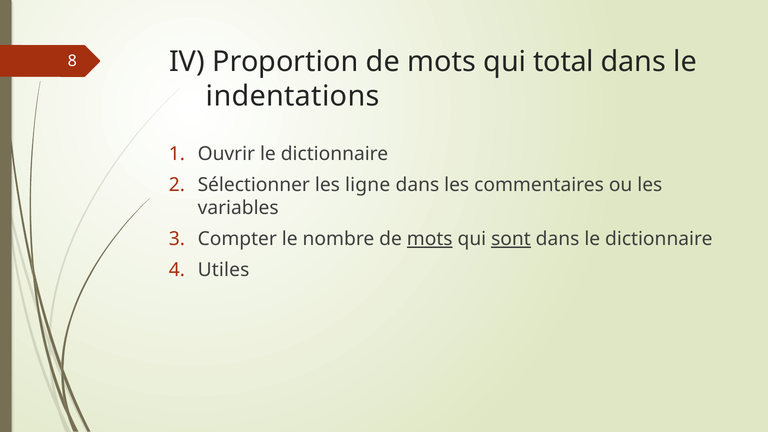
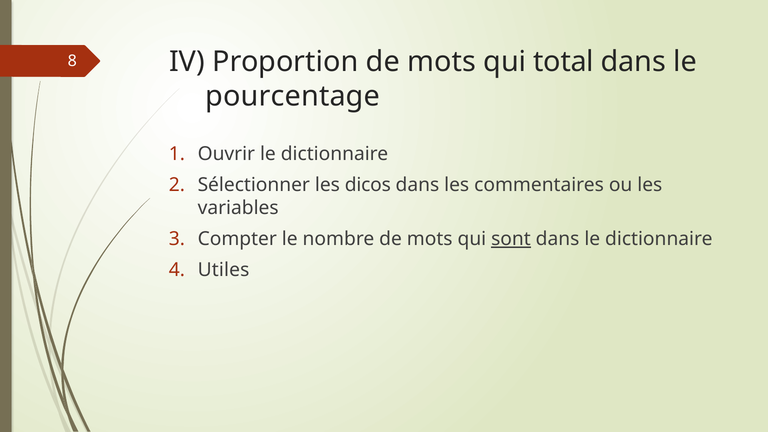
indentations: indentations -> pourcentage (293, 96)
ligne: ligne -> dicos (368, 185)
mots underline: present -> none (430, 239)
